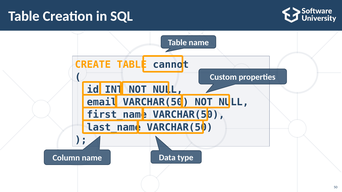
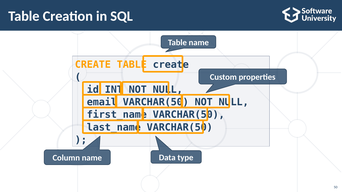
TABLE cannot: cannot -> create (171, 65)
